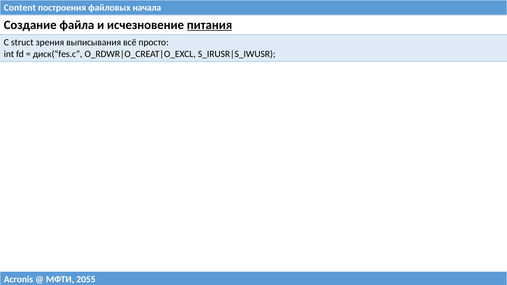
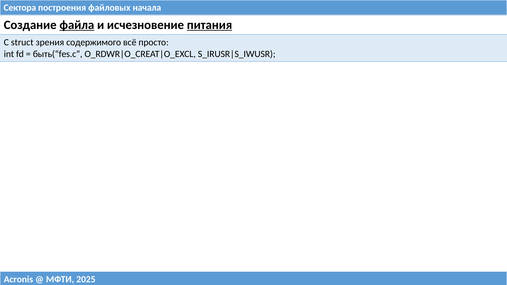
Content: Content -> Сектора (20, 8)
файла underline: none -> present (77, 25)
выписывания: выписывания -> содержимого (94, 42)
диск(“fes.c: диск(“fes.c -> быть(“fes.c (58, 54)
2055: 2055 -> 2025 (86, 279)
